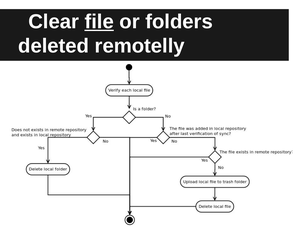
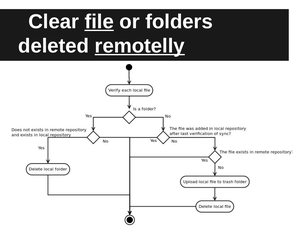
remotelly underline: none -> present (140, 46)
